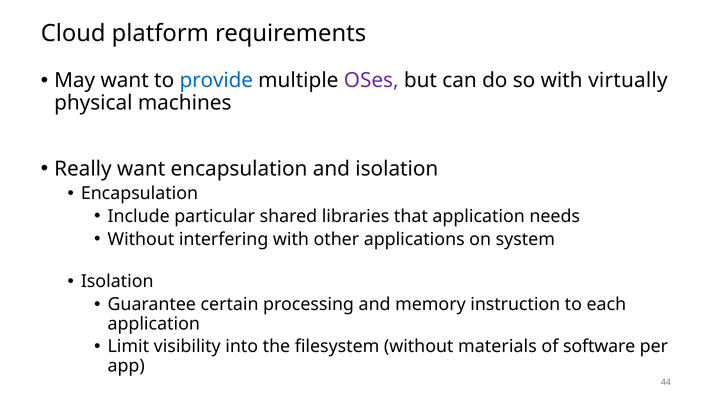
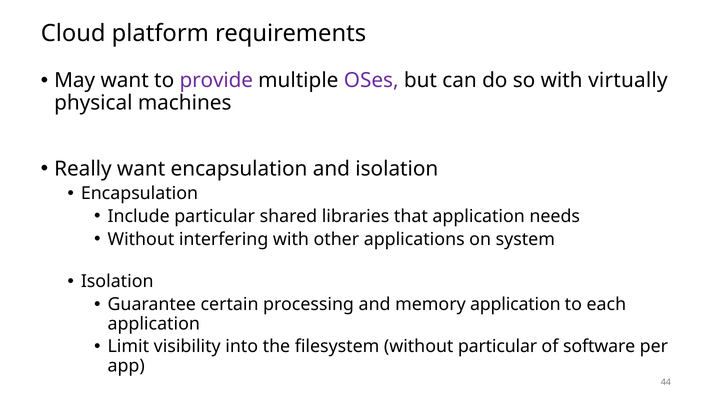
provide colour: blue -> purple (216, 81)
memory instruction: instruction -> application (515, 304)
without materials: materials -> particular (498, 346)
